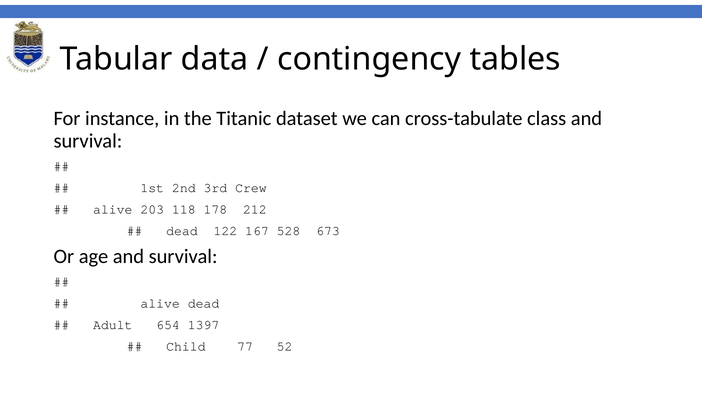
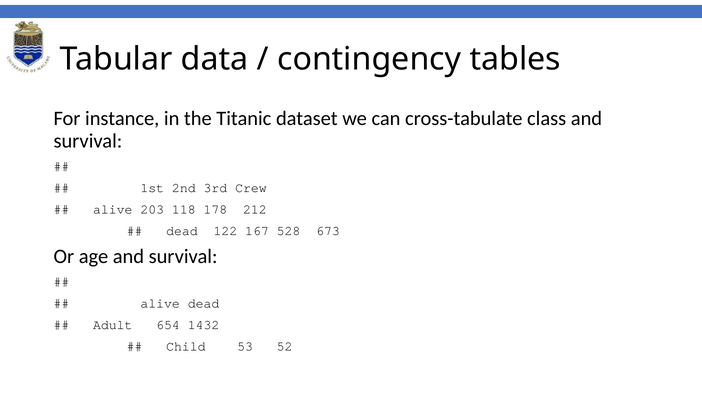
1397: 1397 -> 1432 (204, 325)
77: 77 -> 53 (245, 347)
